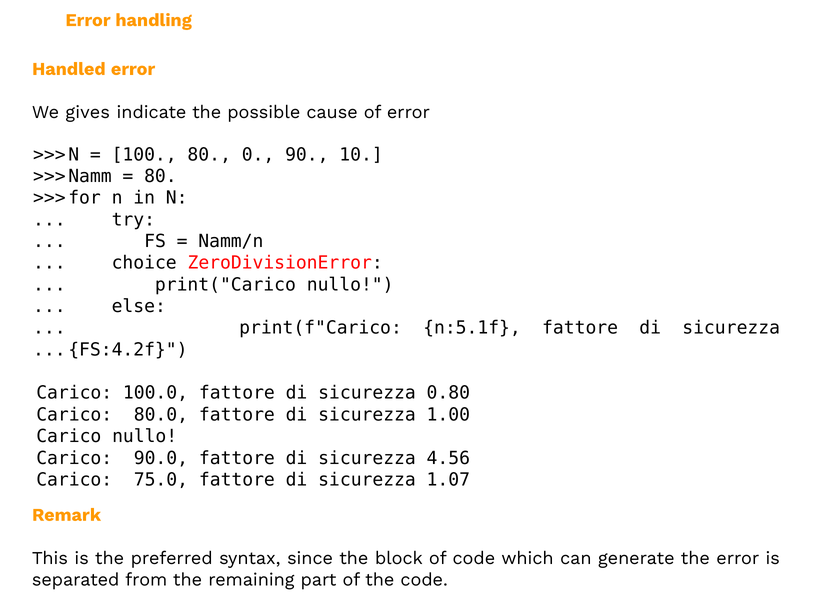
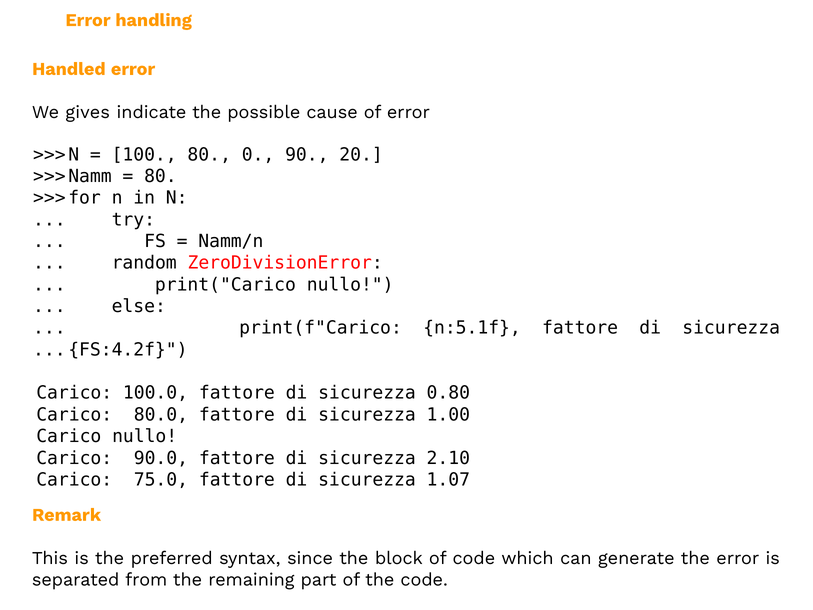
10: 10 -> 20 (361, 154)
choice: choice -> random (144, 263)
4.56: 4.56 -> 2.10 (448, 458)
